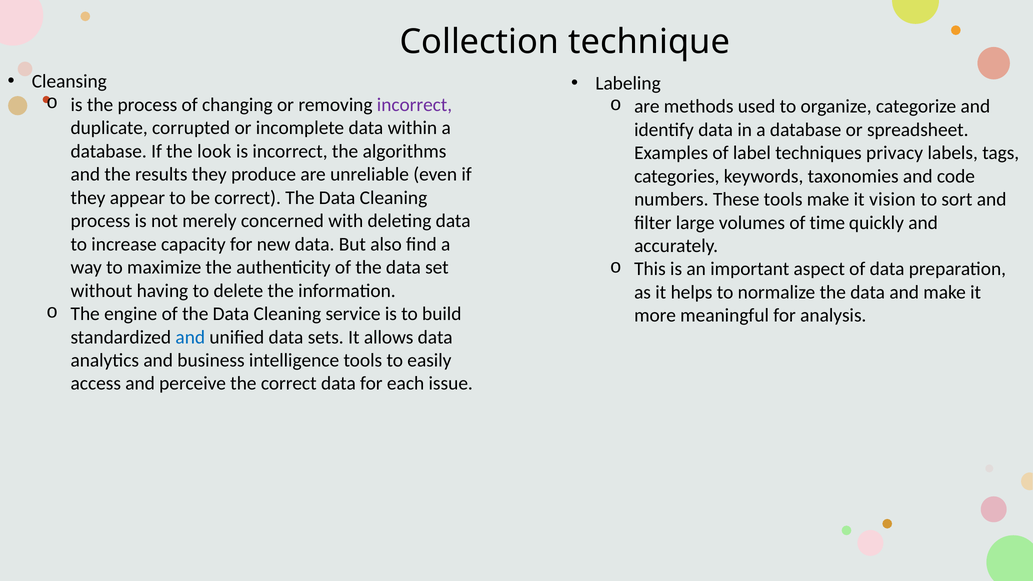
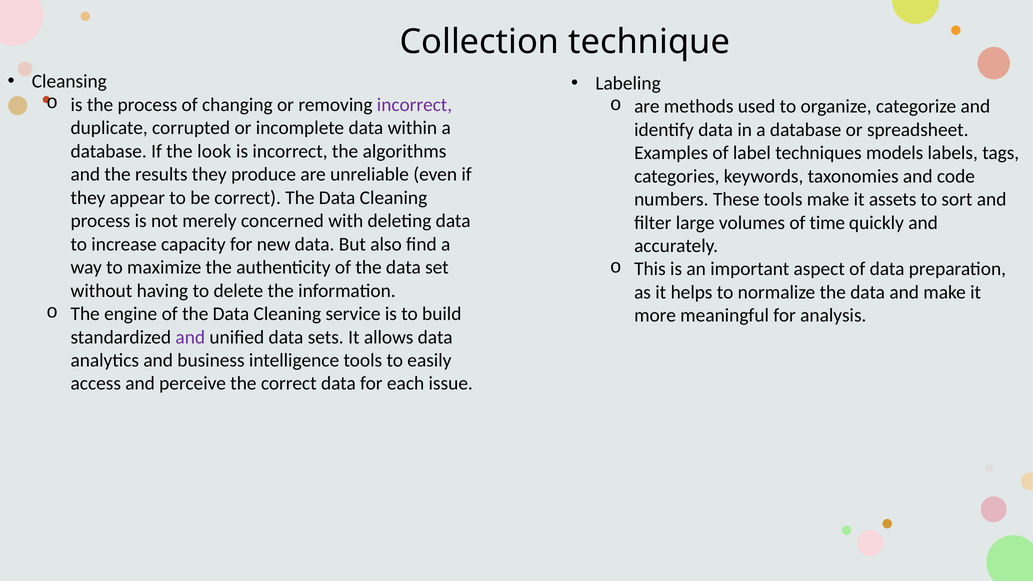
privacy: privacy -> models (895, 153)
vision: vision -> assets (893, 199)
and colour: blue -> purple (190, 337)
